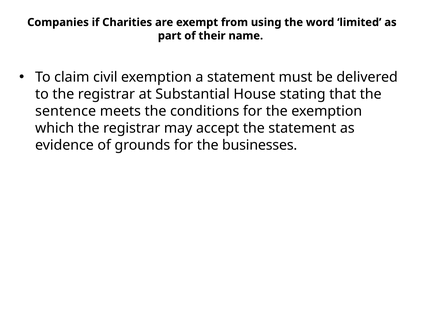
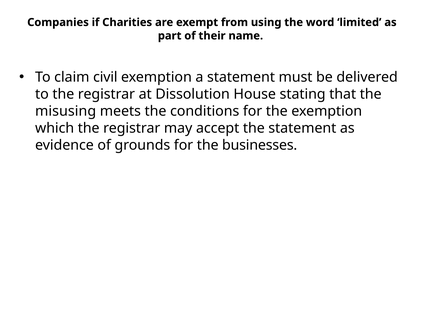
Substantial: Substantial -> Dissolution (193, 94)
sentence: sentence -> misusing (66, 111)
